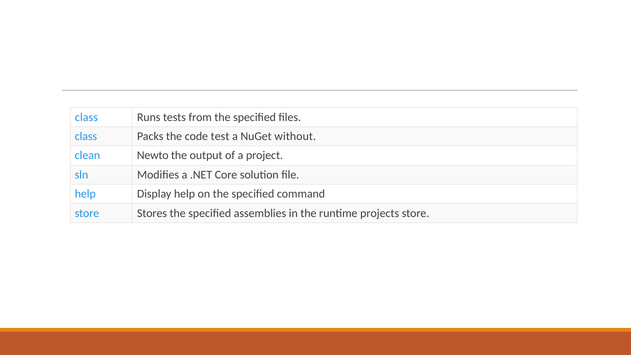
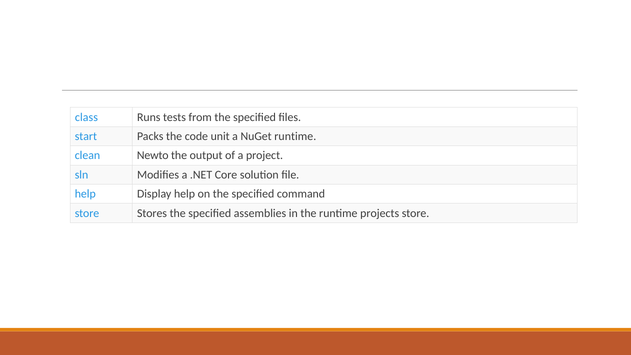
class: class -> start (86, 136)
test: test -> unit (220, 136)
NuGet without: without -> runtime (295, 136)
